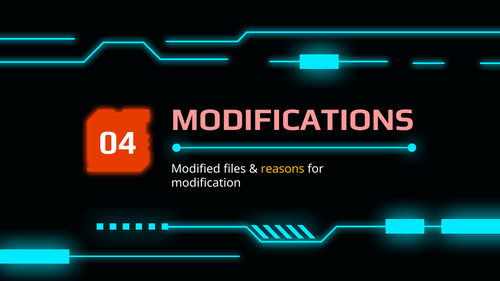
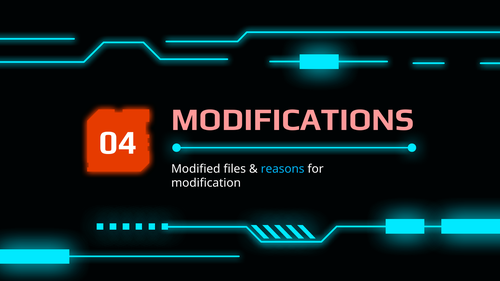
reasons colour: yellow -> light blue (283, 169)
